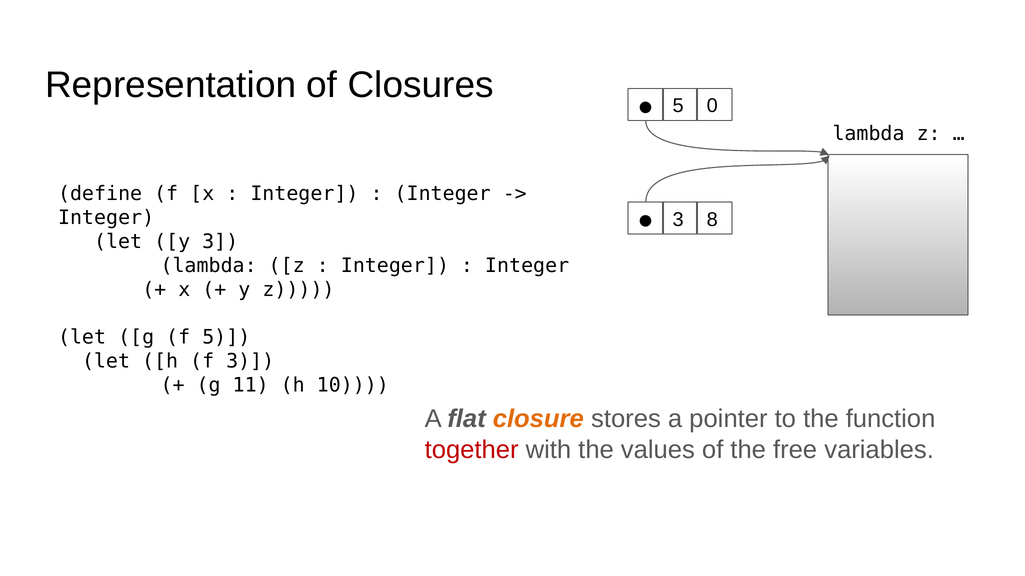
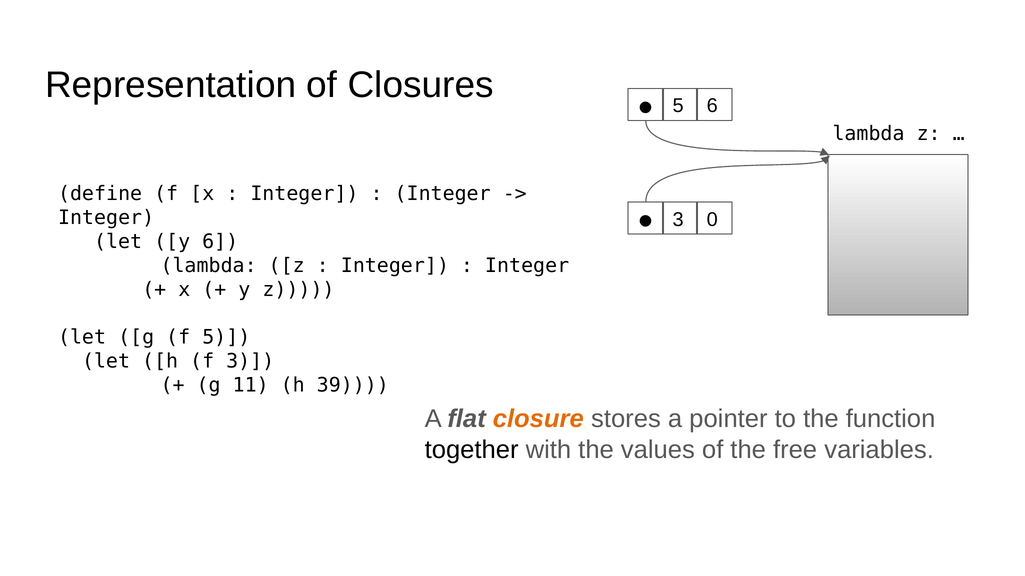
5 0: 0 -> 6 (712, 106)
8: 8 -> 0 (712, 220)
y 3: 3 -> 6 (220, 242)
10: 10 -> 39 (353, 386)
together colour: red -> black (472, 450)
